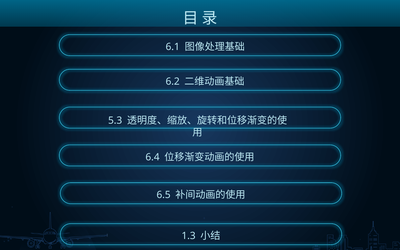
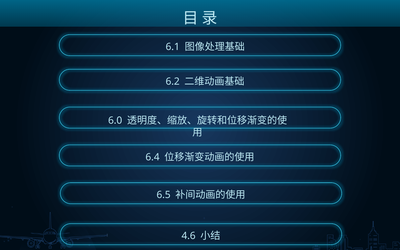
5.3: 5.3 -> 6.0 (115, 121)
1.3: 1.3 -> 4.6 (189, 236)
